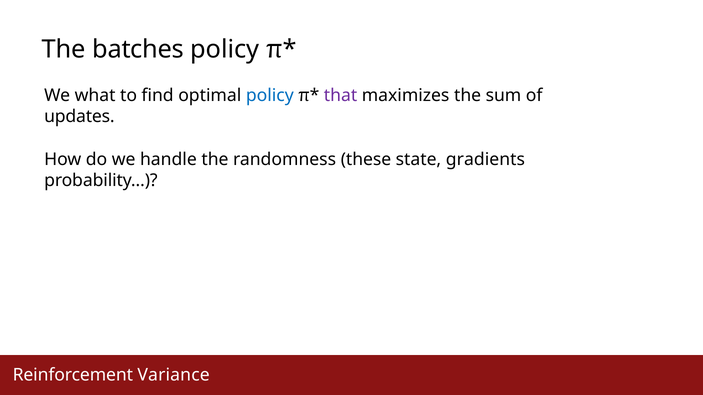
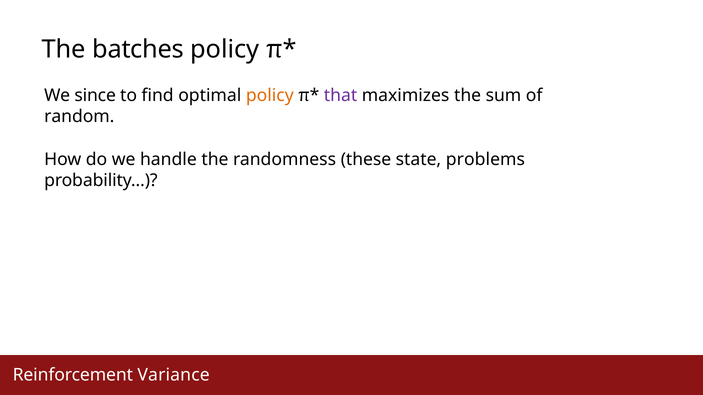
what: what -> since (95, 95)
policy colour: blue -> orange (270, 95)
updates: updates -> random (79, 116)
gradients: gradients -> problems (485, 160)
